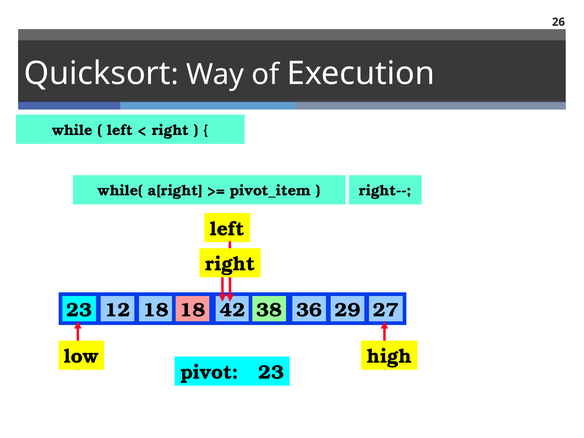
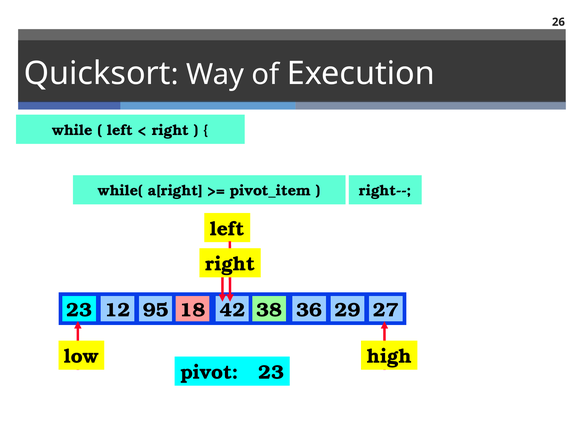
12 18: 18 -> 95 (156, 310)
